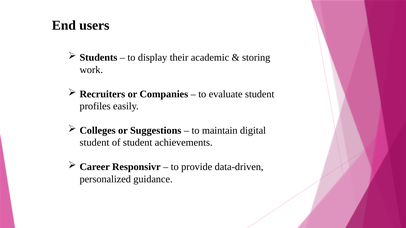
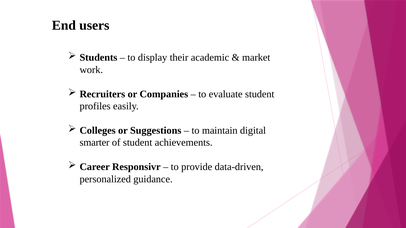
storing: storing -> market (256, 58)
student: student -> smarter (95, 143)
